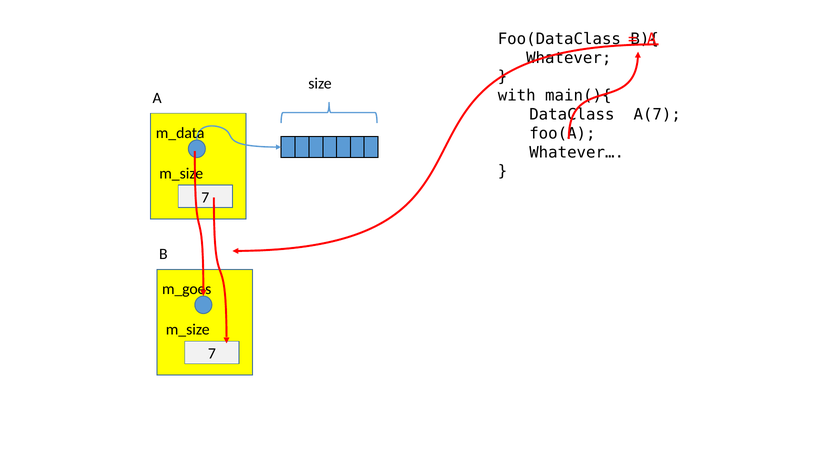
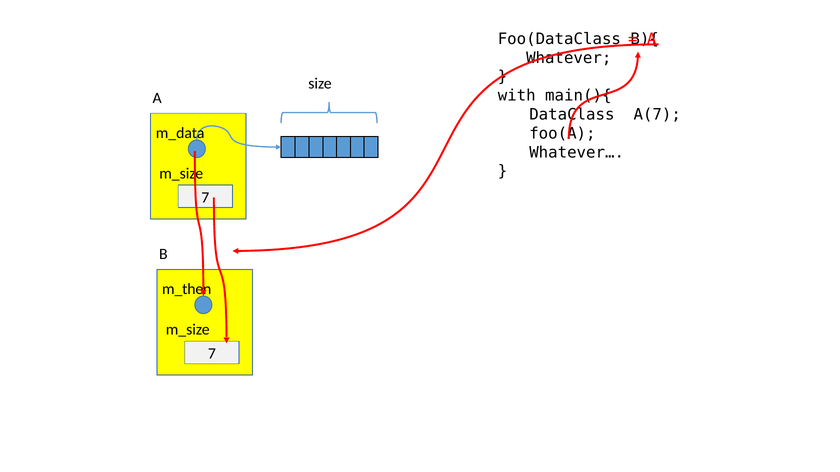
m_goes: m_goes -> m_then (187, 289)
